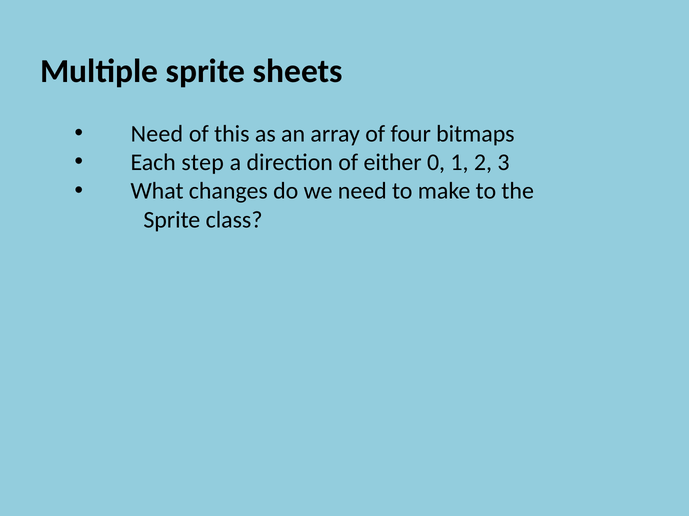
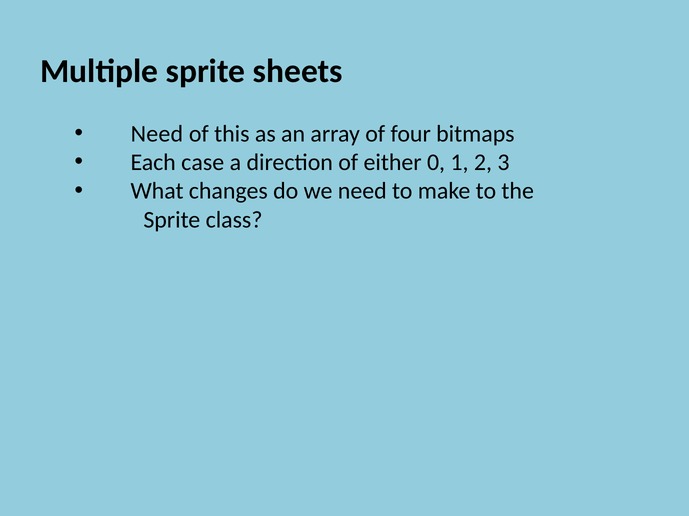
step: step -> case (203, 163)
